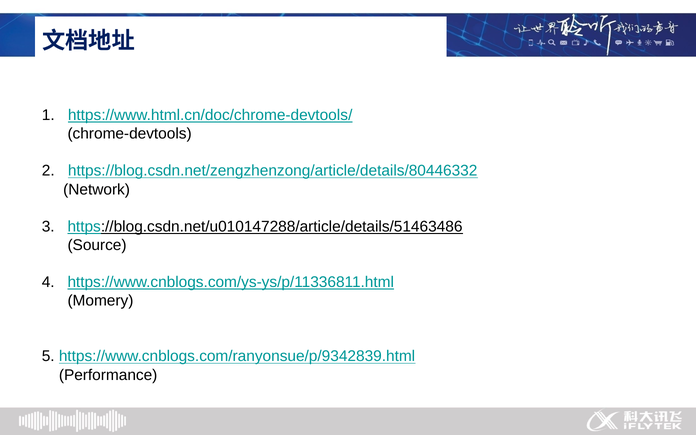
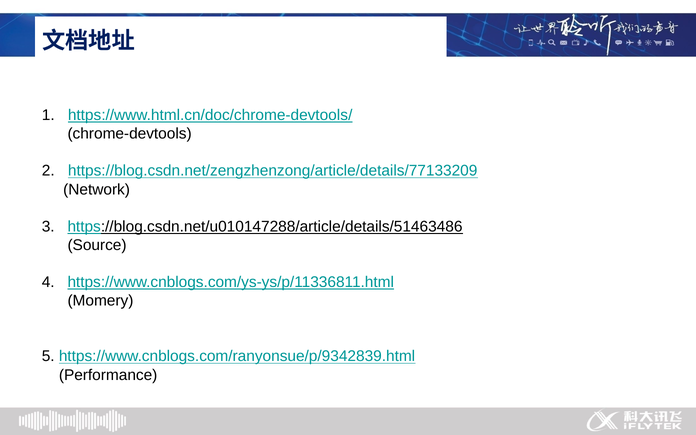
https://blog.csdn.net/zengzhenzong/article/details/80446332: https://blog.csdn.net/zengzhenzong/article/details/80446332 -> https://blog.csdn.net/zengzhenzong/article/details/77133209 (273, 171)
